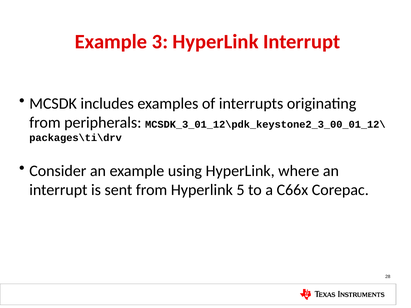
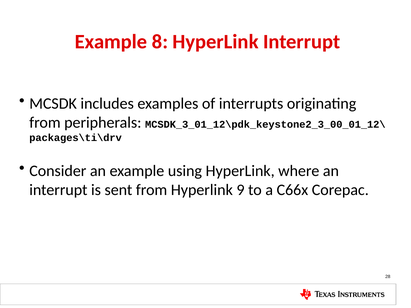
3: 3 -> 8 (160, 42)
5: 5 -> 9 (240, 190)
